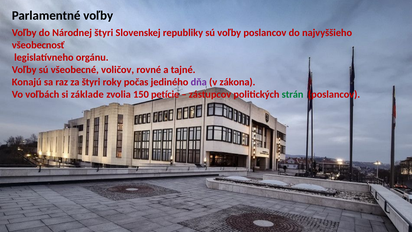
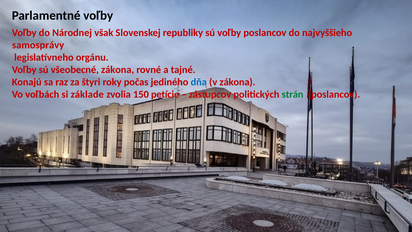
Národnej štyri: štyri -> však (104, 33)
všeobecnosť: všeobecnosť -> samosprávy (38, 45)
všeobecné voličov: voličov -> zákona (118, 70)
dňa colour: purple -> blue (199, 82)
